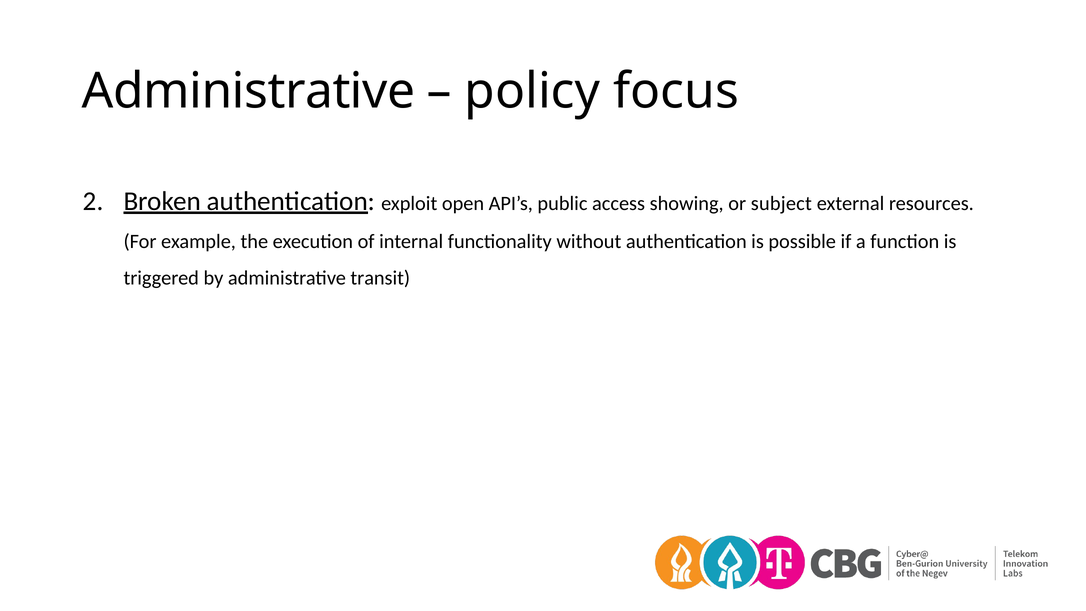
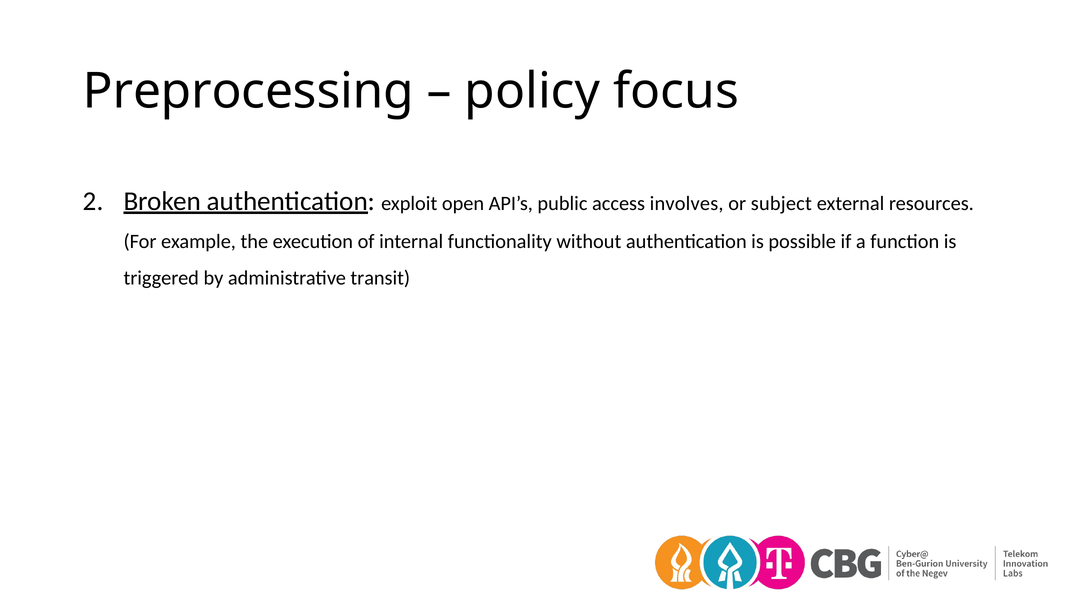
Administrative: Administrative -> Preprocessing (248, 91)
showing: showing -> involves (687, 203)
